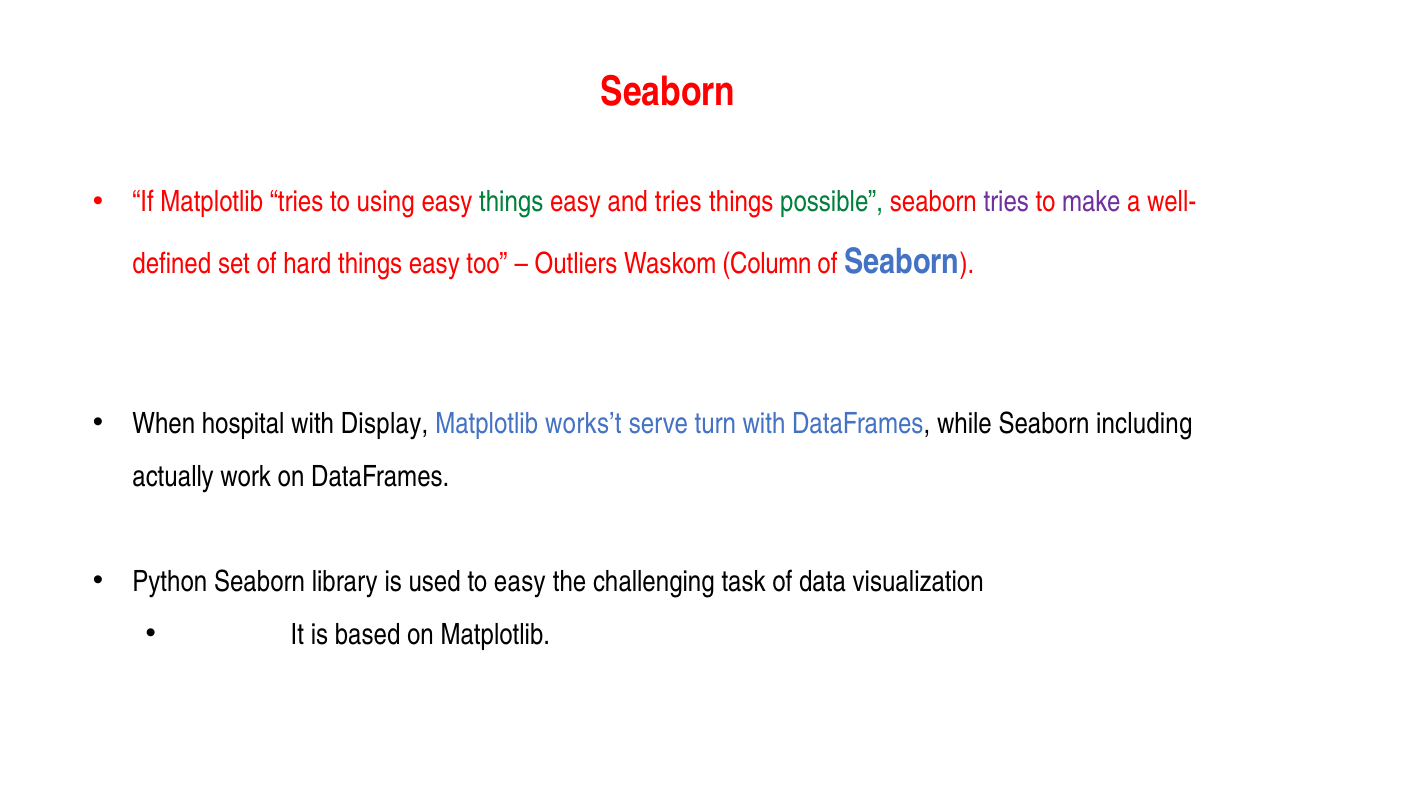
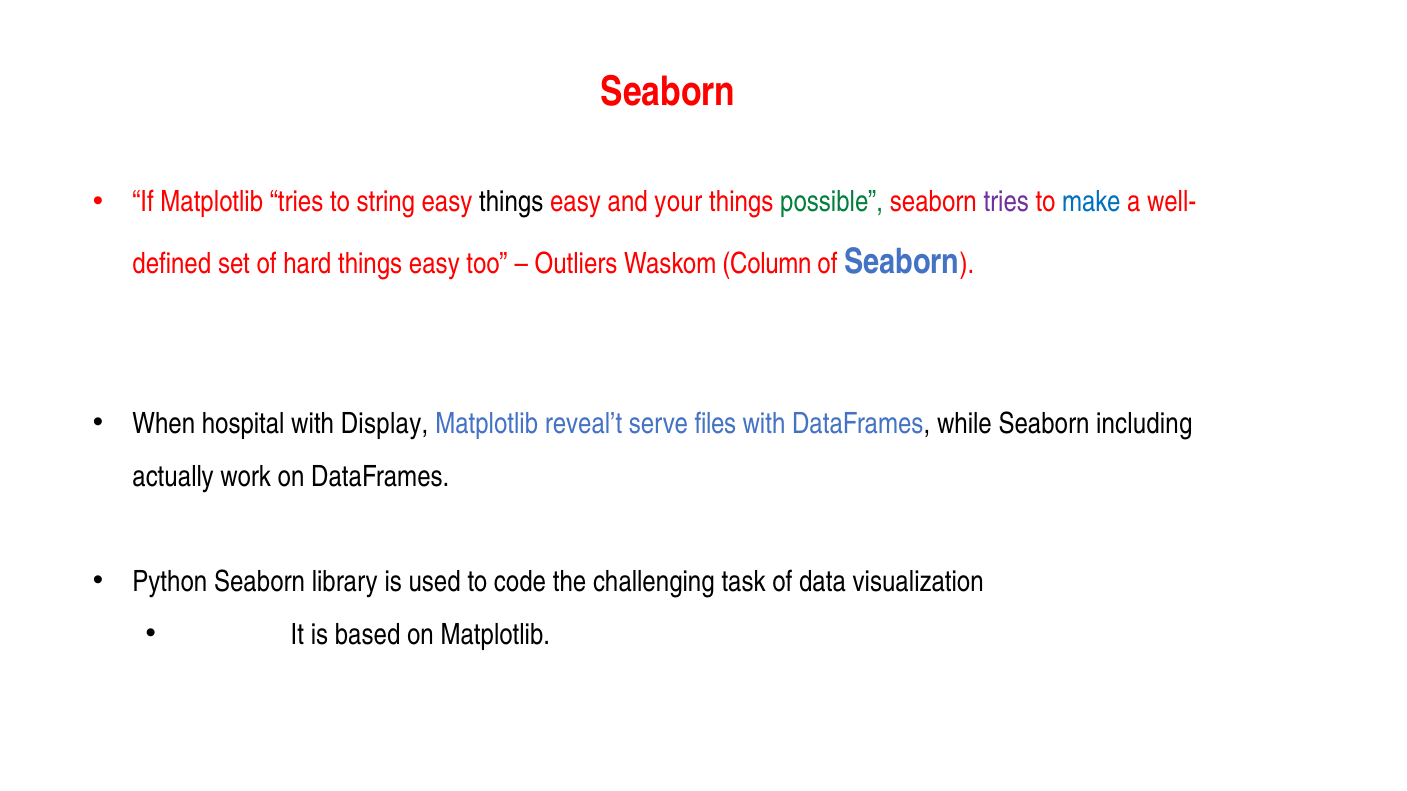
using: using -> string (386, 202)
things colour: green -> black (511, 202)
and tries: tries -> your (678, 202)
make colour: purple -> blue (1091, 202)
works’t: works’t -> reveal’t (584, 424)
turn: turn -> files (715, 424)
to easy: easy -> code (520, 582)
